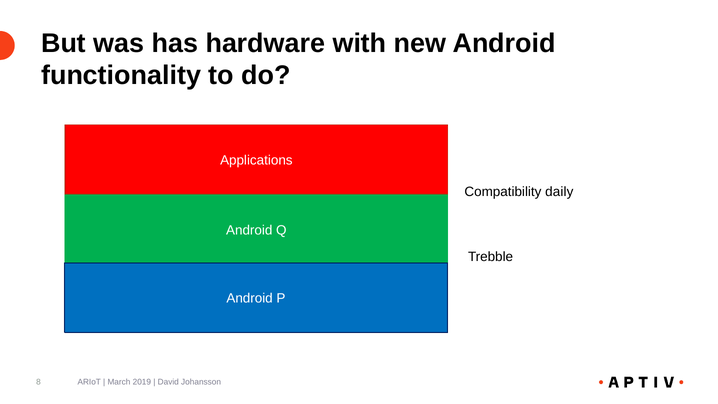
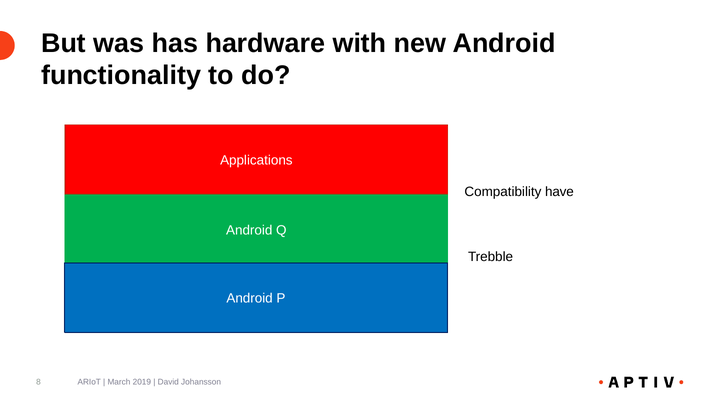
daily: daily -> have (559, 192)
